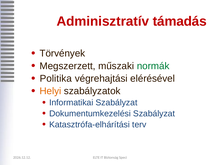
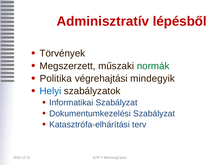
támadás: támadás -> lépésből (180, 21)
elérésével: elérésével -> mindegyik (153, 78)
Helyi colour: orange -> blue (50, 91)
